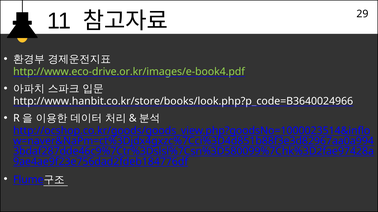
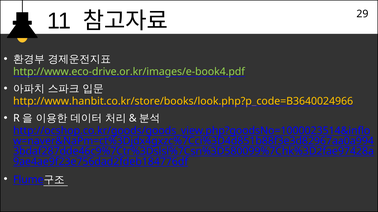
http://www.hanbit.co.kr/store/books/look.php?p_code=B3640024966 colour: white -> yellow (183, 102)
